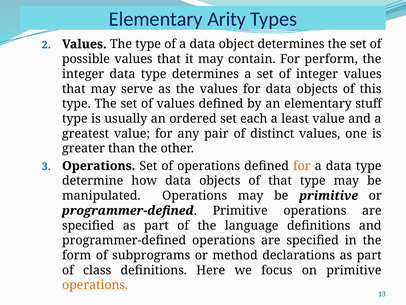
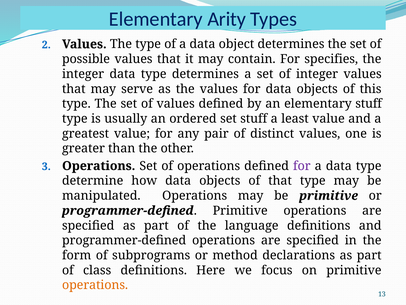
perform: perform -> specifies (331, 59)
set each: each -> stuff (254, 119)
for colour: orange -> purple (302, 166)
